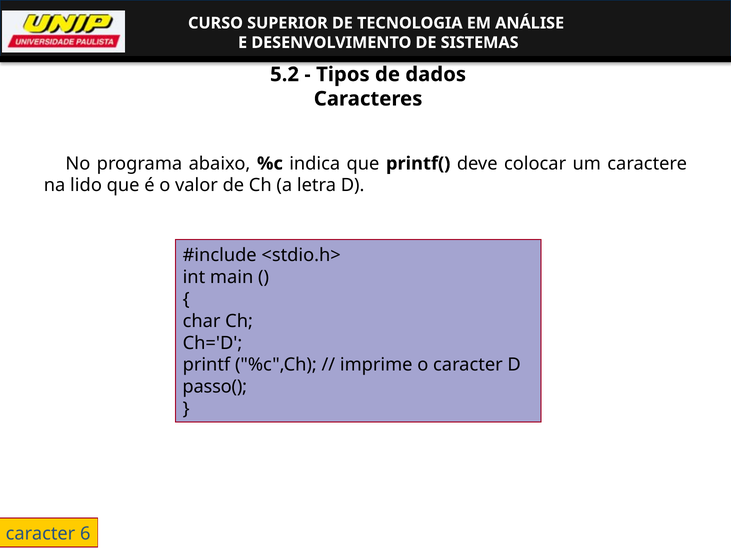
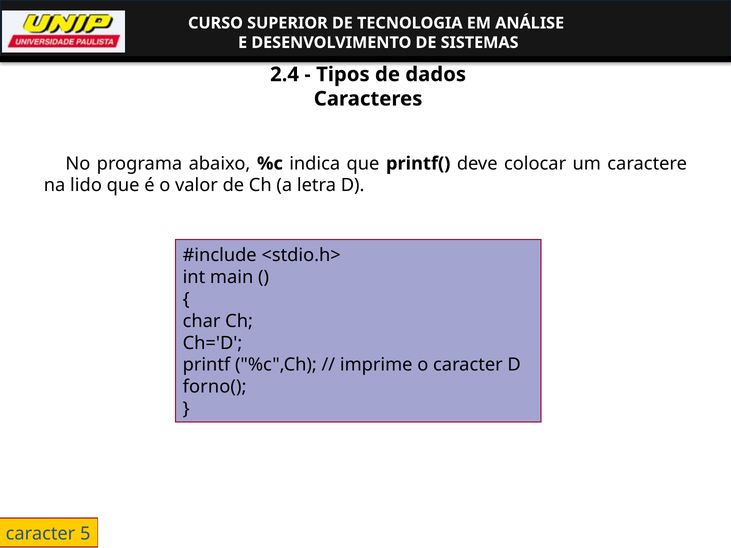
5.2: 5.2 -> 2.4 (285, 74)
passo(: passo( -> forno( (215, 387)
6: 6 -> 5 (85, 534)
